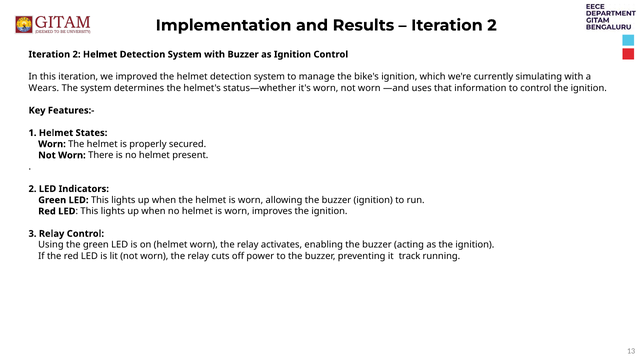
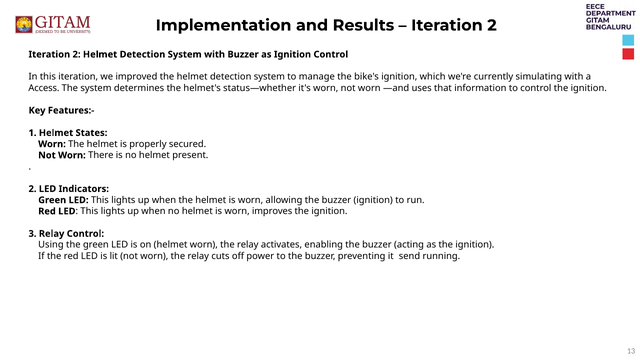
Wears: Wears -> Access (44, 88)
track: track -> send (409, 256)
